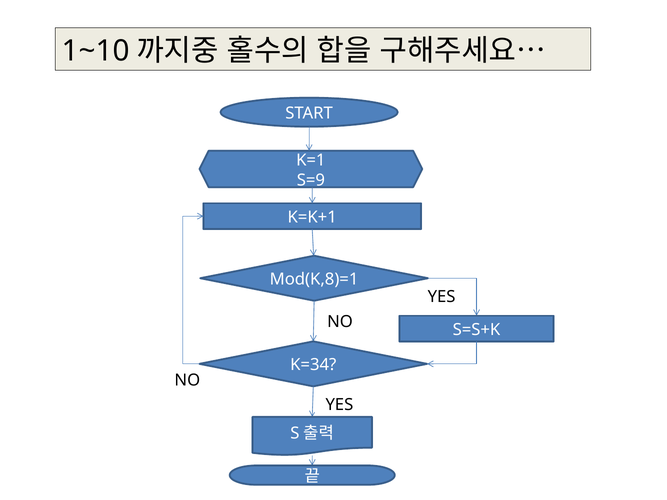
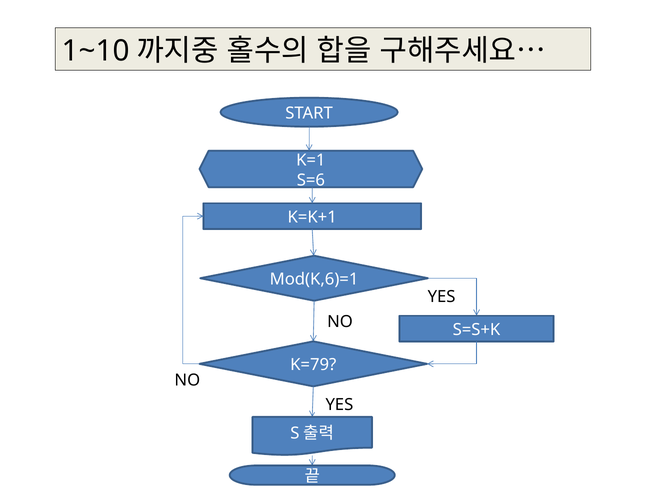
S=9: S=9 -> S=6 (311, 180)
Mod(K,8)=1: Mod(K,8)=1 -> Mod(K,6)=1 (314, 279)
K=34: K=34 -> K=79 (313, 365)
